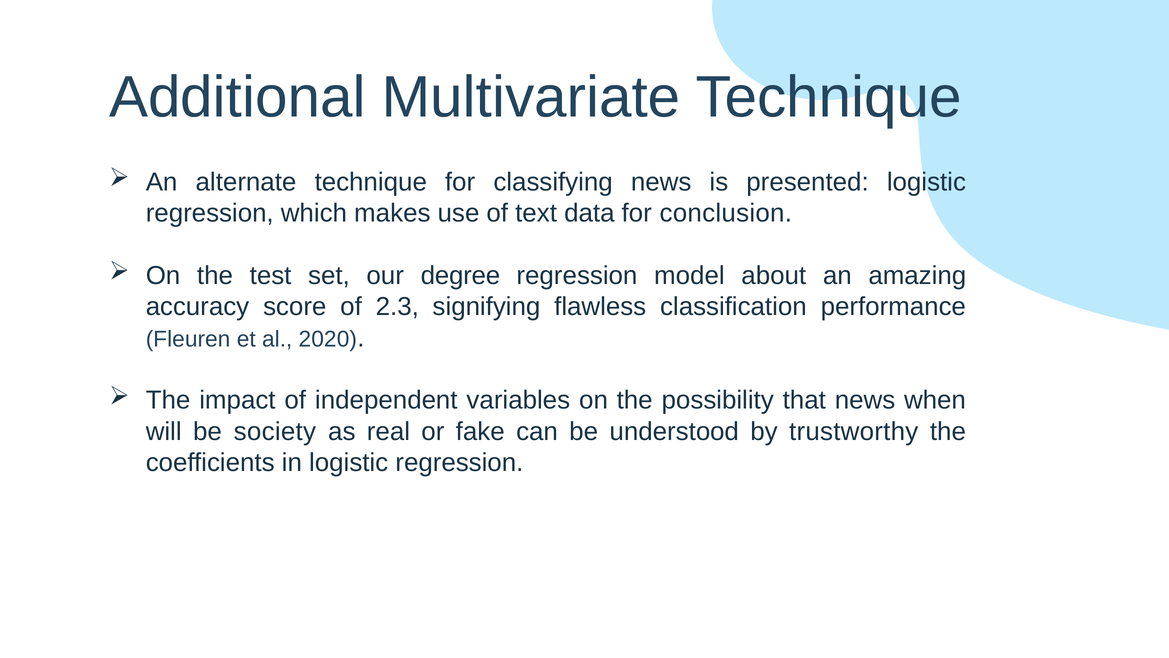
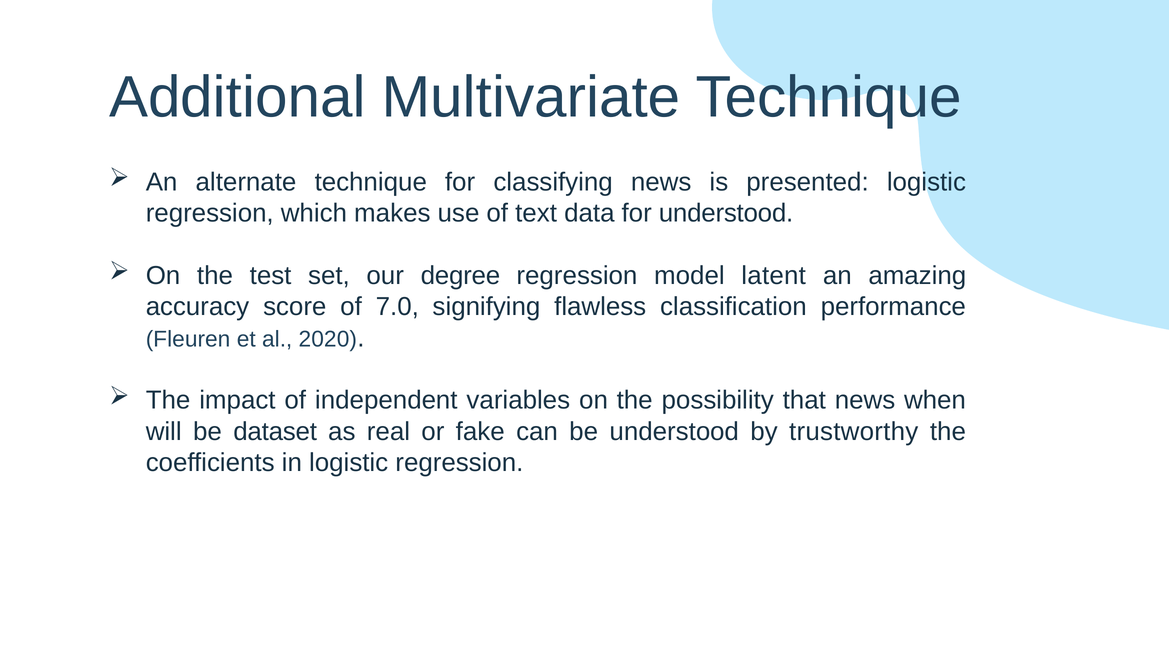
for conclusion: conclusion -> understood (726, 213)
about: about -> latent (774, 275)
2.3: 2.3 -> 7.0 (397, 307)
society: society -> dataset (275, 431)
